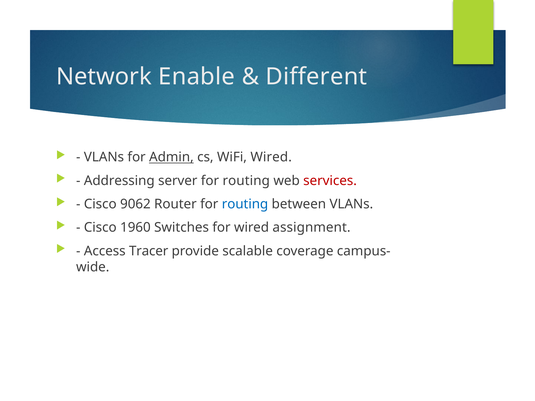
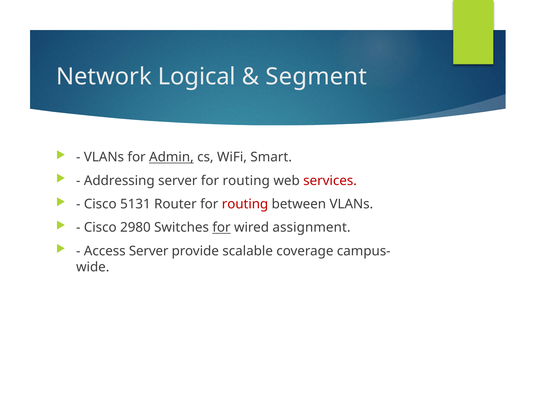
Enable: Enable -> Logical (197, 77)
Different: Different -> Segment (316, 77)
WiFi Wired: Wired -> Smart (271, 157)
9062: 9062 -> 5131 (135, 204)
routing colour: blue -> red (245, 204)
1960: 1960 -> 2980 (135, 228)
for underline: none -> present (221, 228)
Access Tracer: Tracer -> Server (149, 251)
